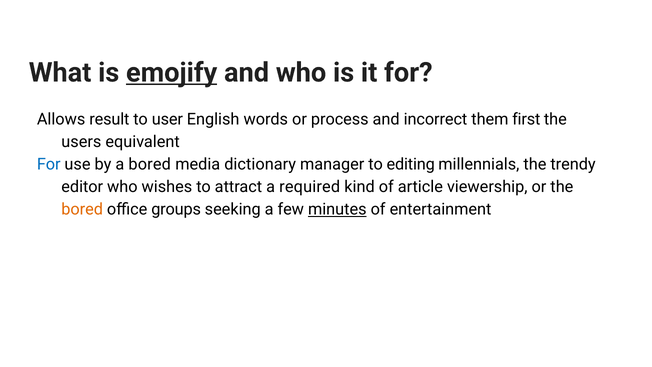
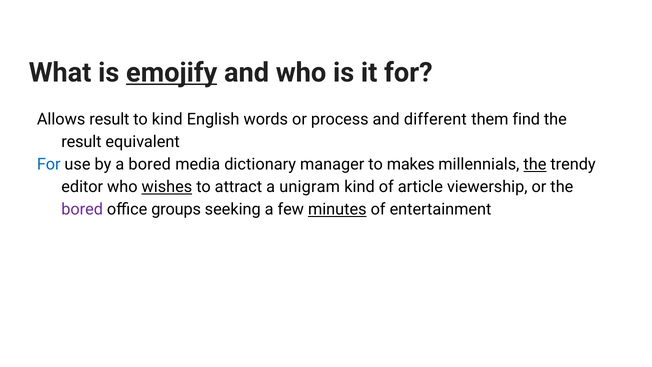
to user: user -> kind (167, 119)
incorrect: incorrect -> different (435, 119)
first: first -> find (526, 119)
users: users -> result (81, 142)
editing: editing -> makes (411, 164)
the underline: none -> present (535, 164)
wishes underline: none -> present (167, 187)
required: required -> unigram (310, 187)
bored colour: orange -> purple (82, 209)
